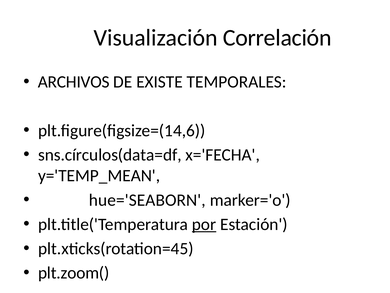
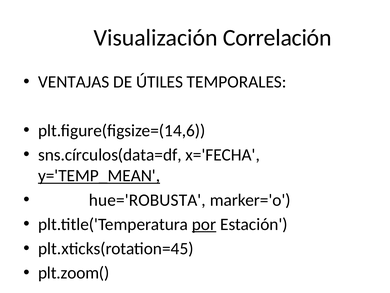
ARCHIVOS: ARCHIVOS -> VENTAJAS (74, 82)
EXISTE: EXISTE -> ÚTILES (160, 82)
y='TEMP_MEAN underline: none -> present (99, 175)
hue='SEABORN: hue='SEABORN -> hue='ROBUSTA (147, 200)
